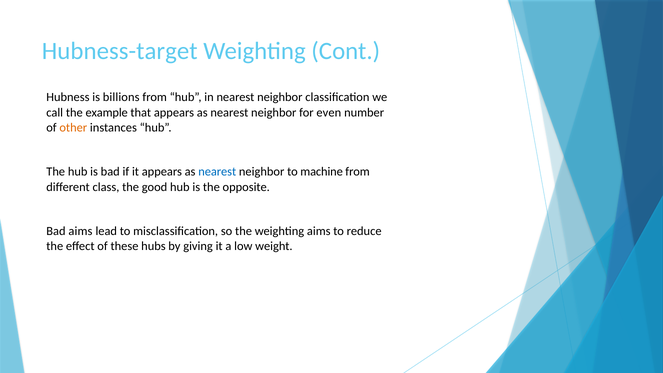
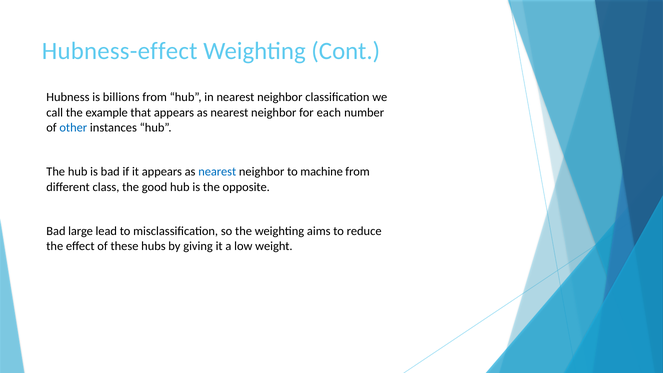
Hubness-target: Hubness-target -> Hubness-effect (120, 51)
even: even -> each (329, 112)
other colour: orange -> blue (73, 128)
Bad aims: aims -> large (81, 231)
